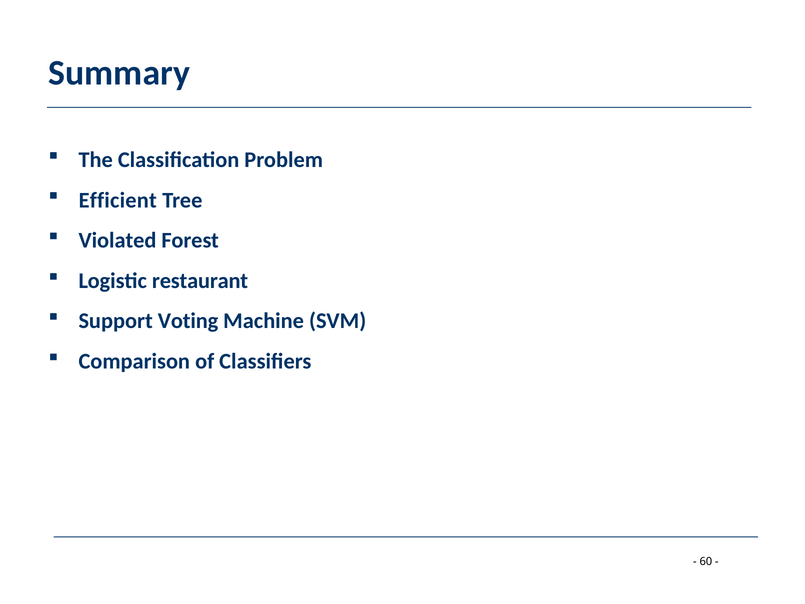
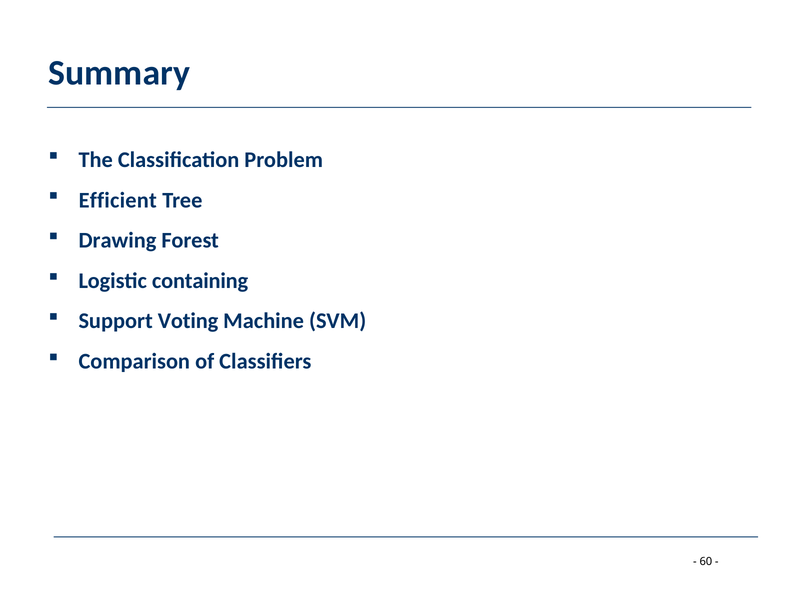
Violated: Violated -> Drawing (117, 240)
restaurant: restaurant -> containing (200, 281)
